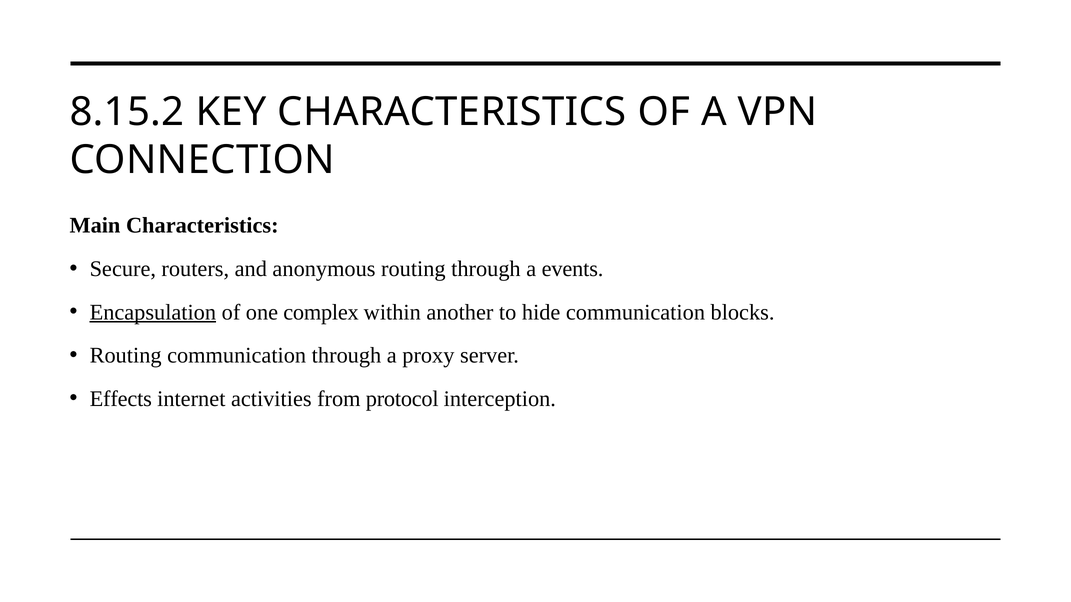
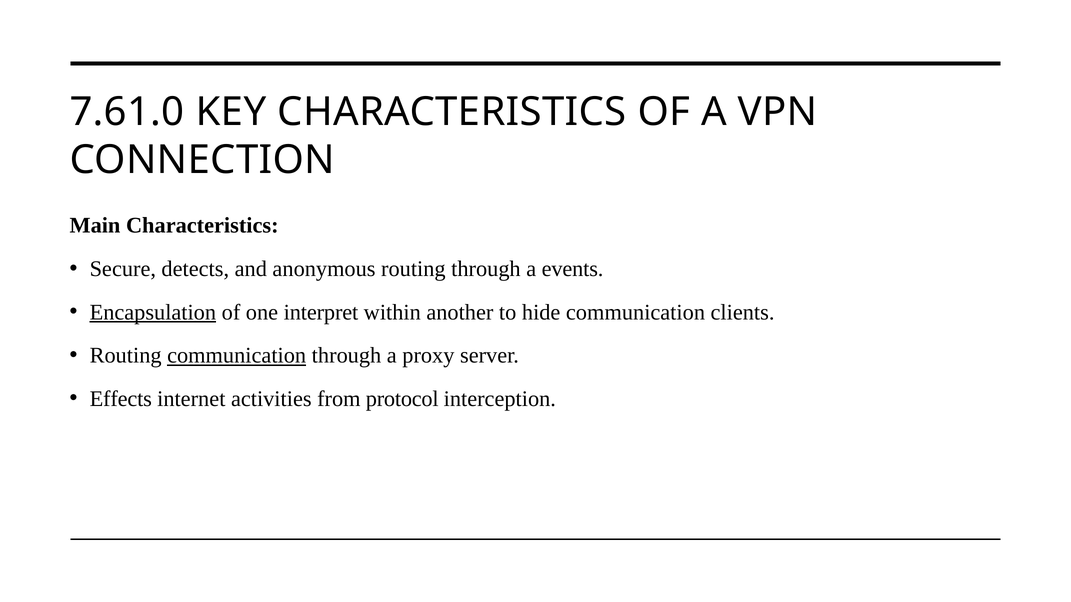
8.15.2: 8.15.2 -> 7.61.0 (127, 112)
routers: routers -> detects (195, 269)
complex: complex -> interpret (321, 312)
blocks: blocks -> clients (743, 312)
communication underline: none -> present (237, 356)
